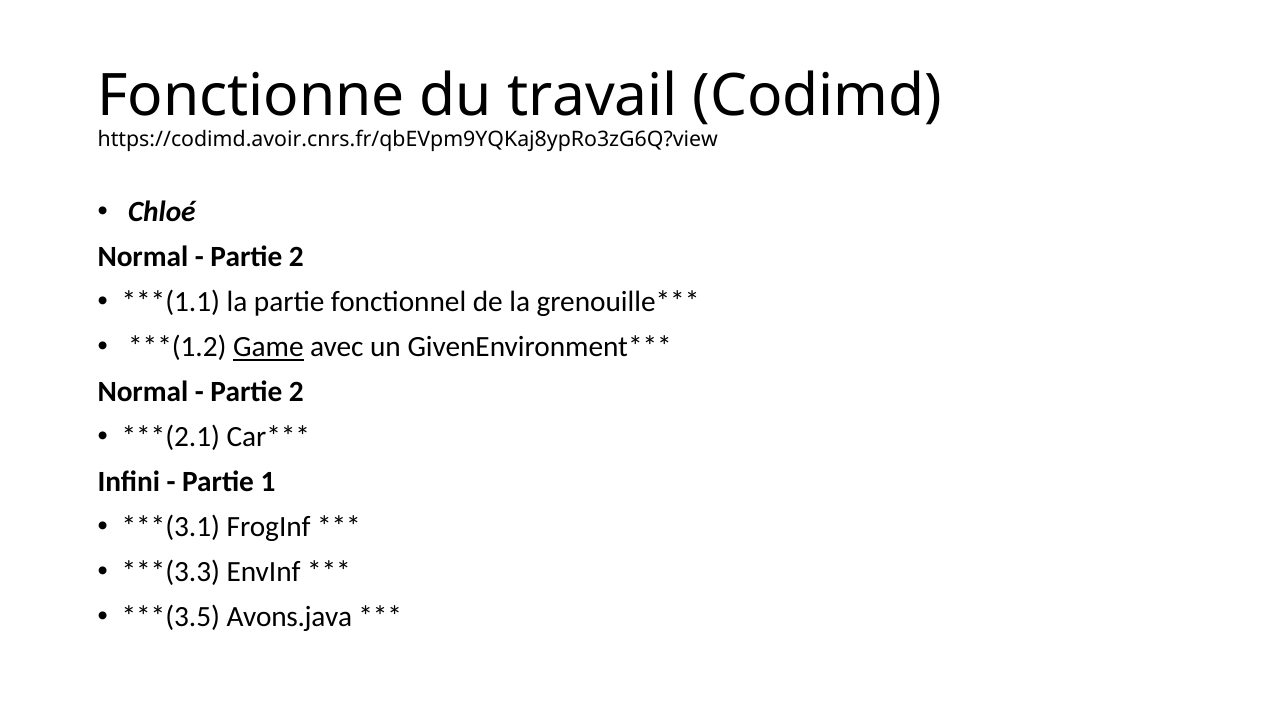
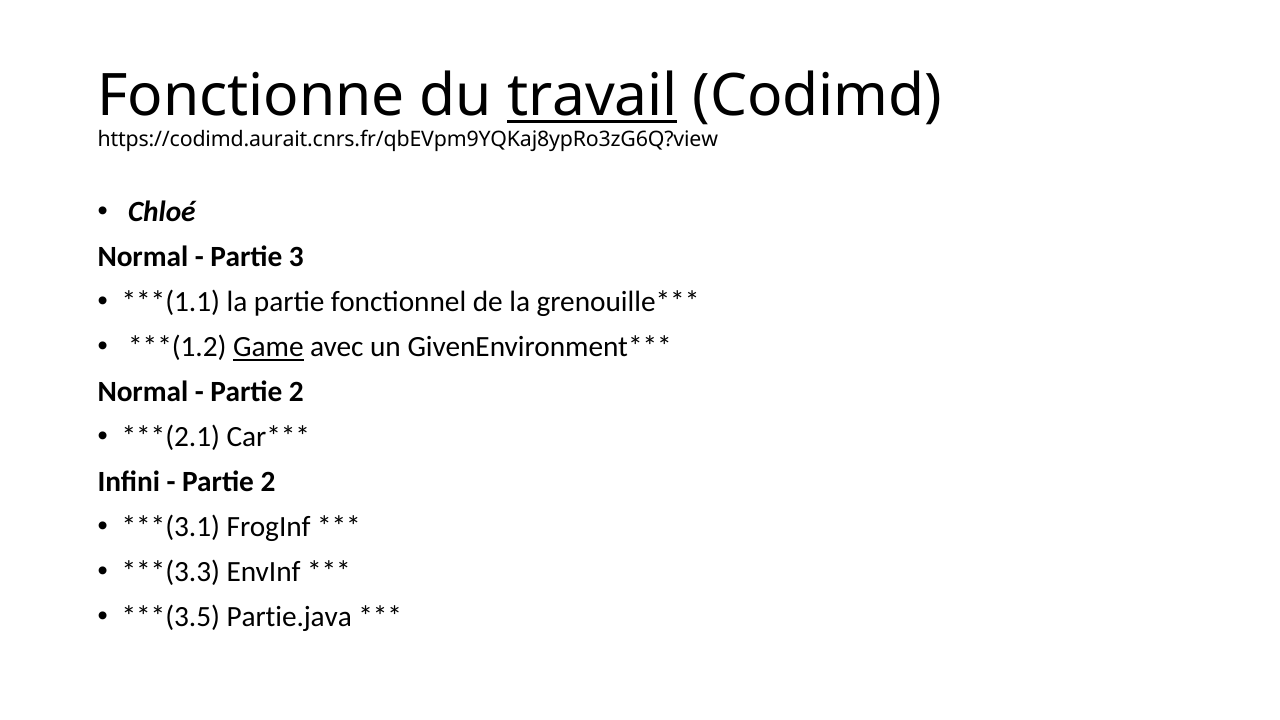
travail underline: none -> present (592, 96)
https://codimd.avoir.cnrs.fr/qbEVpm9YQKaj8ypRo3zG6Q?view: https://codimd.avoir.cnrs.fr/qbEVpm9YQKaj8ypRo3zG6Q?view -> https://codimd.aurait.cnrs.fr/qbEVpm9YQKaj8ypRo3zG6Q?view (408, 139)
2: 2 -> 3 (296, 257)
1: 1 -> 2 (268, 482)
Avons.java: Avons.java -> Partie.java (289, 617)
